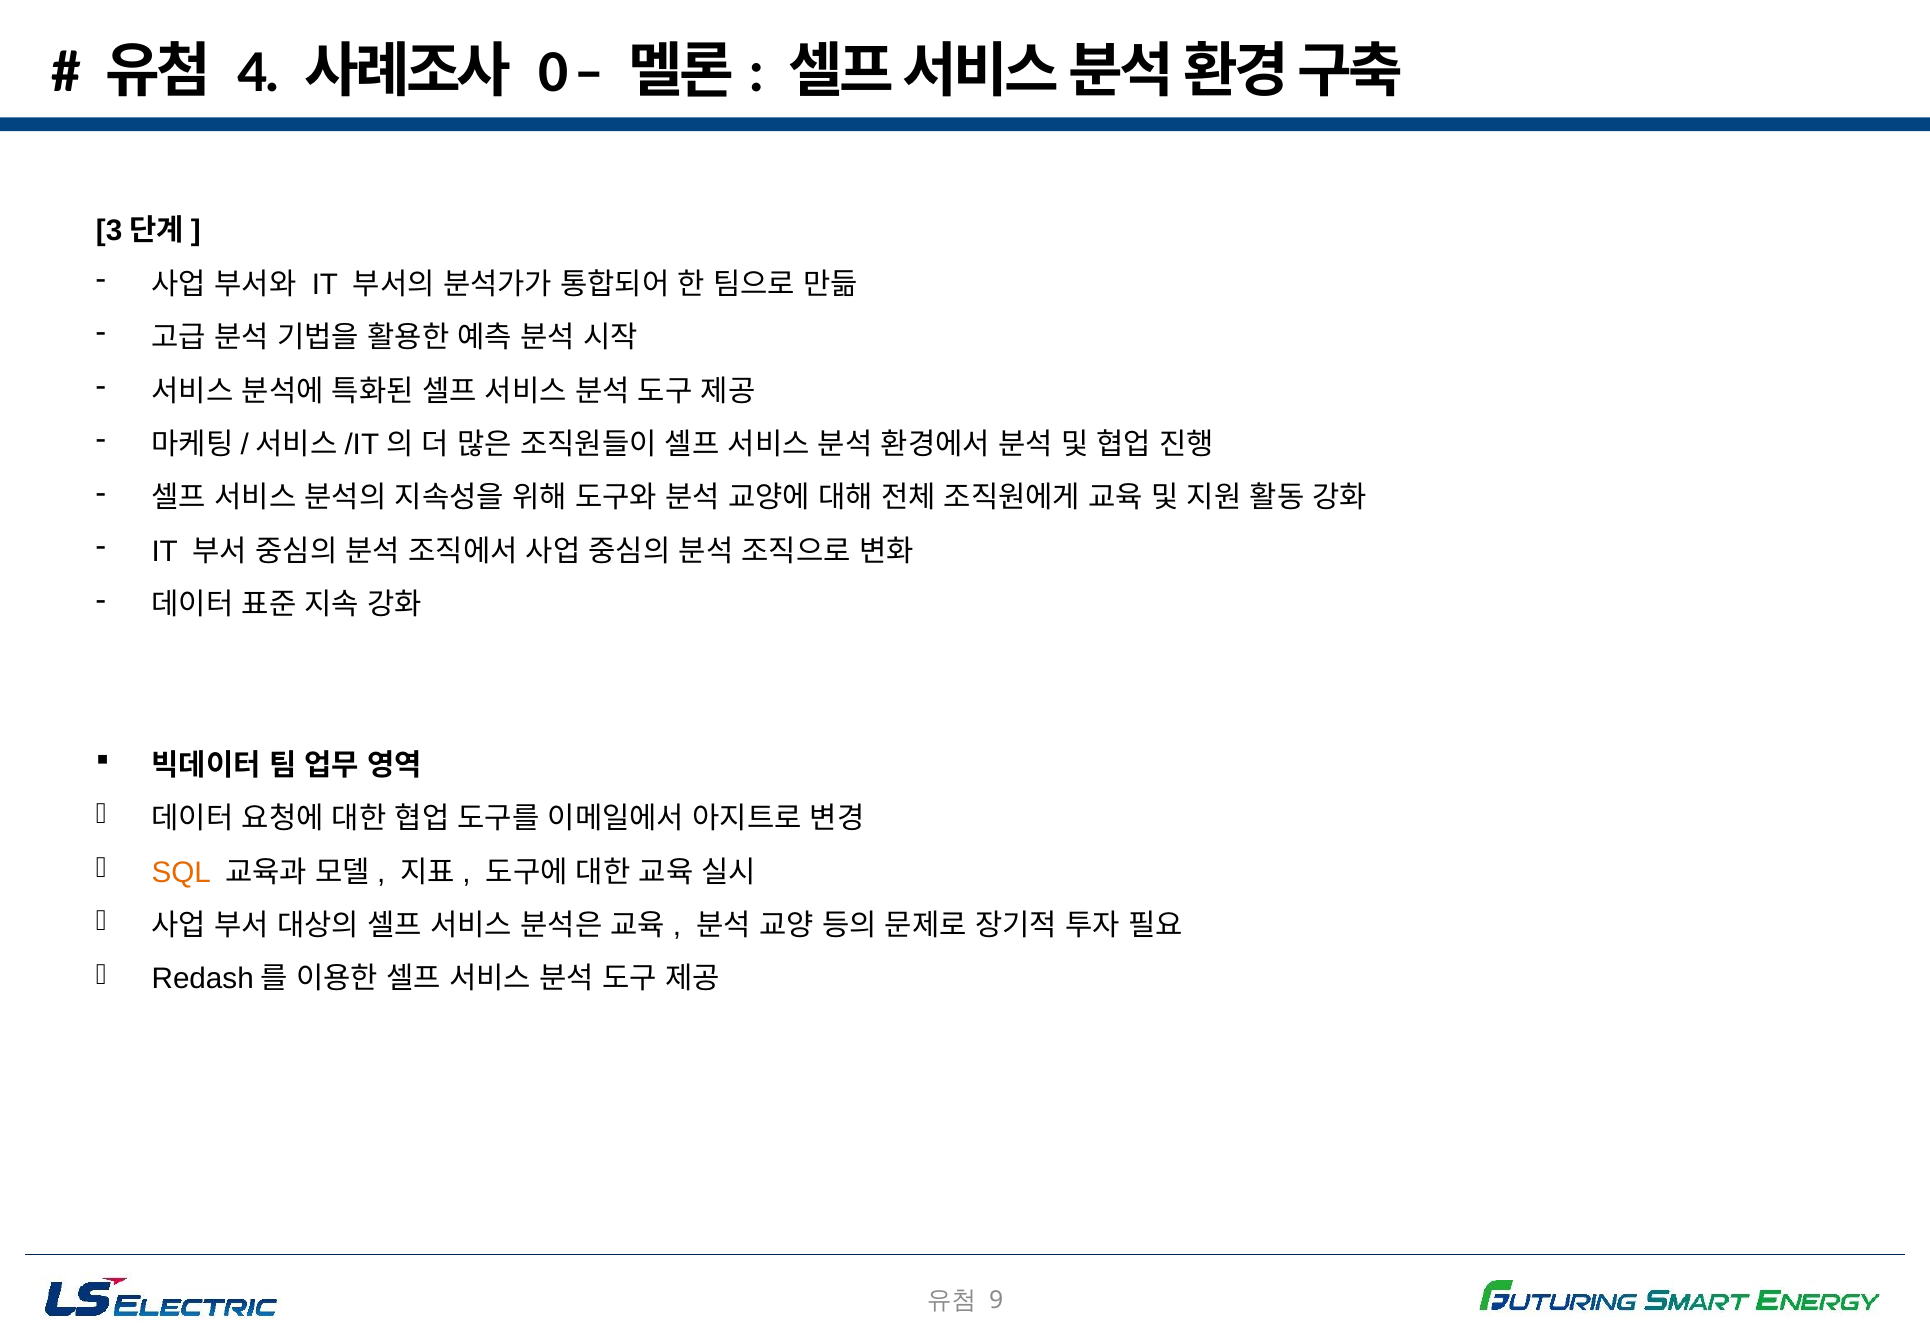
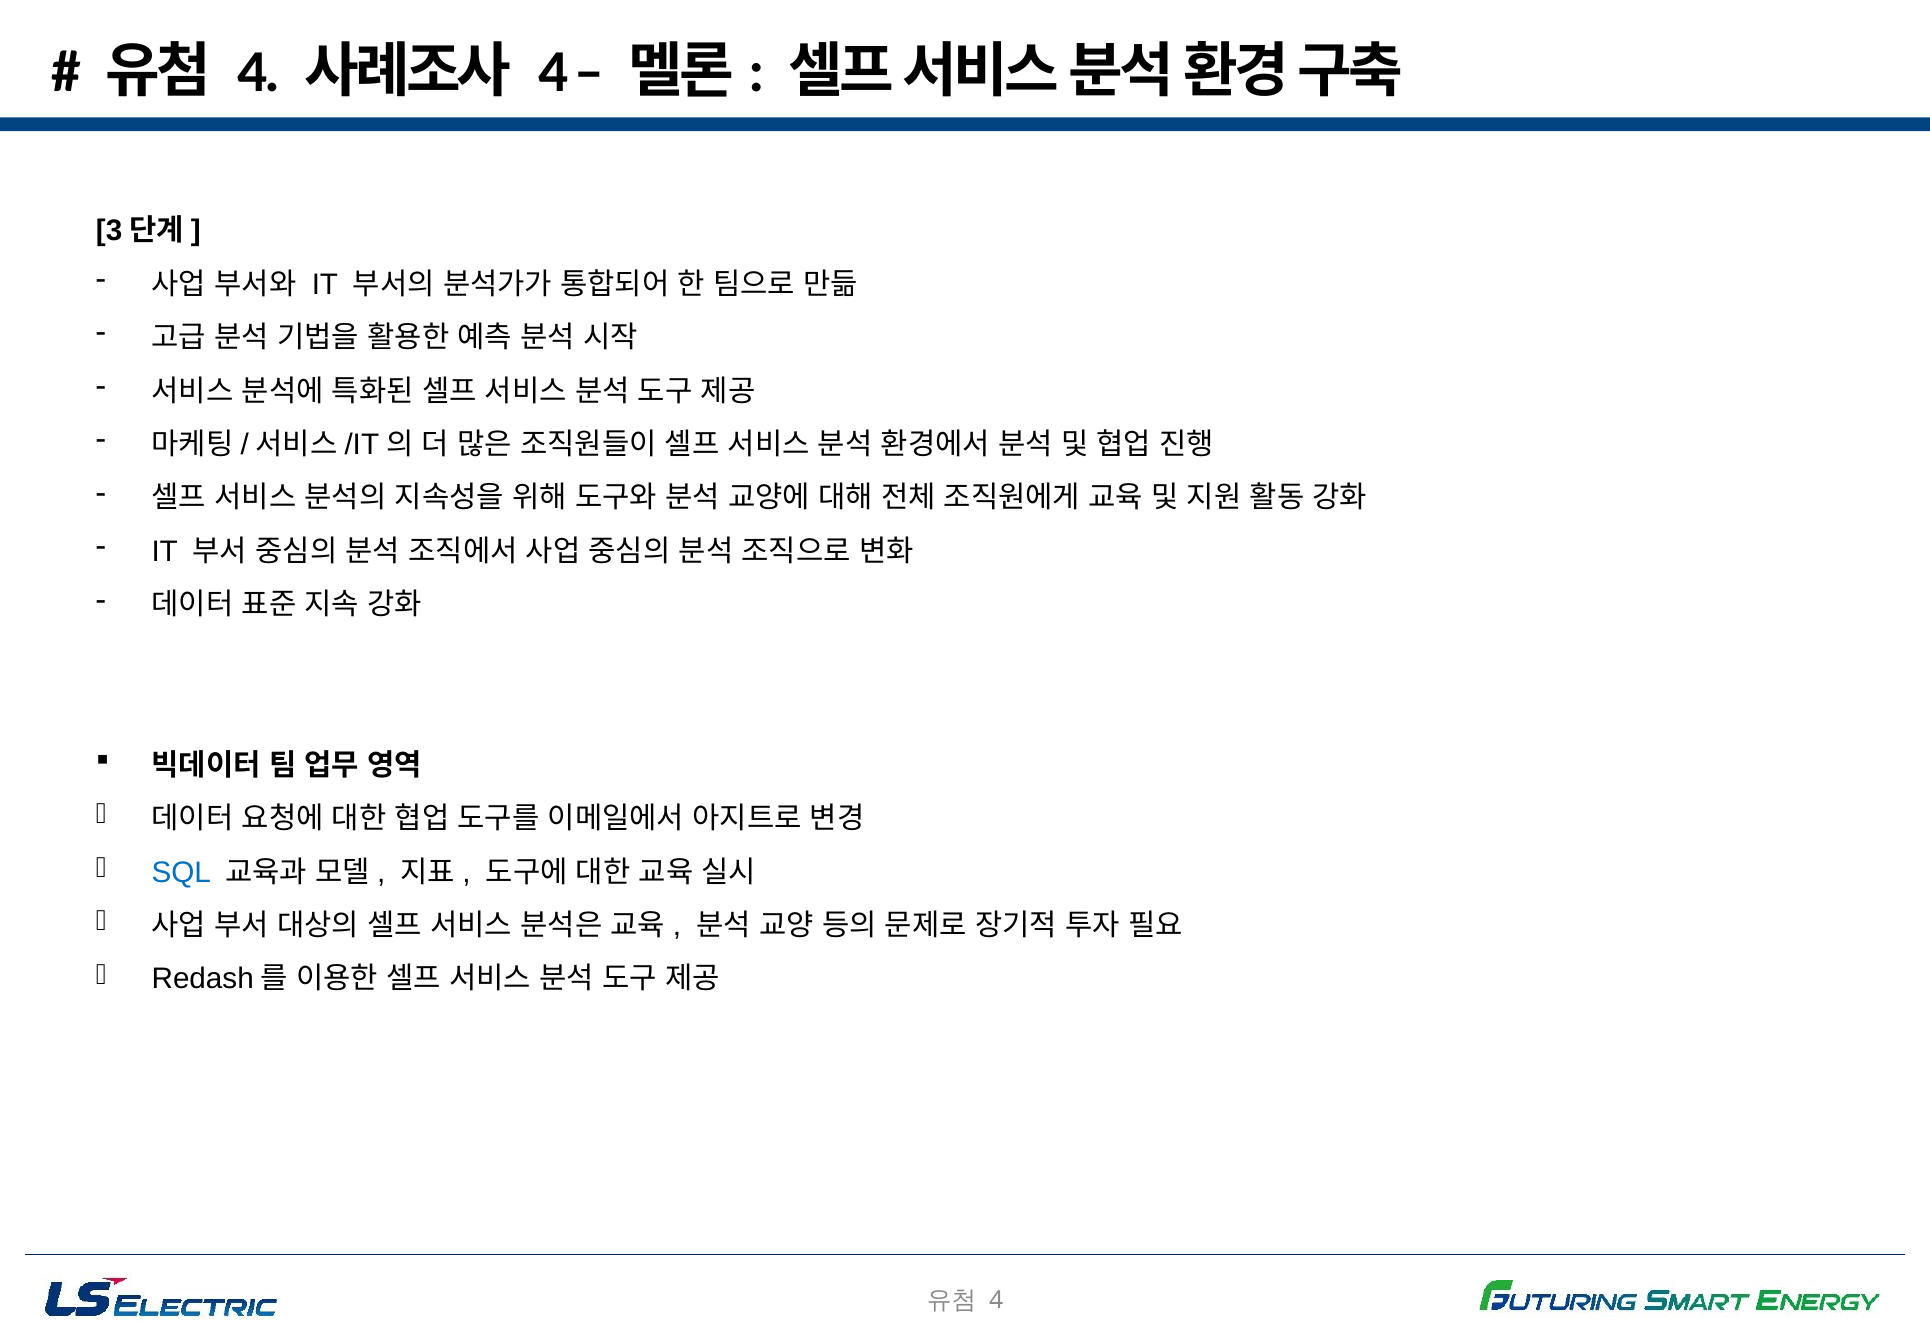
0: 0 -> 4 (554, 72)
SQL colour: orange -> blue (181, 872)
9: 9 -> 4 (996, 1301)
